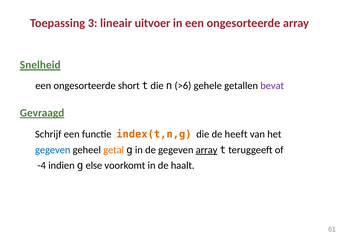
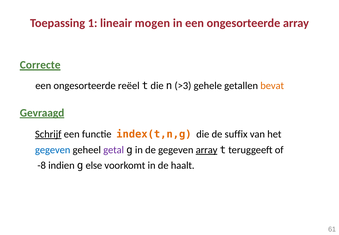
3: 3 -> 1 (93, 23)
uitvoer: uitvoer -> mogen (152, 23)
Snelheid: Snelheid -> Correcte (40, 65)
short: short -> reëel (129, 86)
>6: >6 -> >3 (183, 86)
bevat colour: purple -> orange (272, 86)
Schrijf underline: none -> present (48, 134)
heeft: heeft -> suffix (236, 134)
getal colour: orange -> purple (114, 150)
-4: -4 -> -8 (42, 165)
